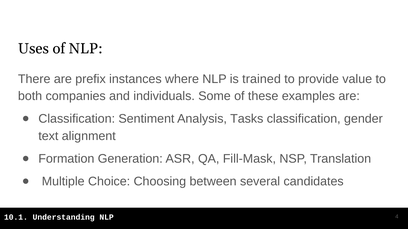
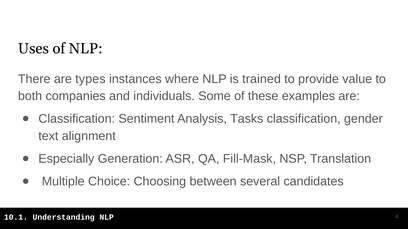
prefix: prefix -> types (90, 79)
Formation: Formation -> Especially (66, 159)
